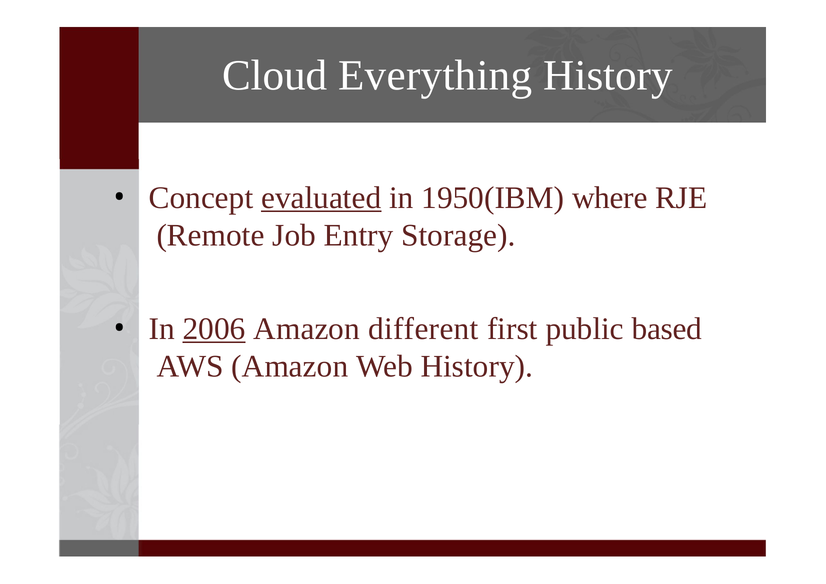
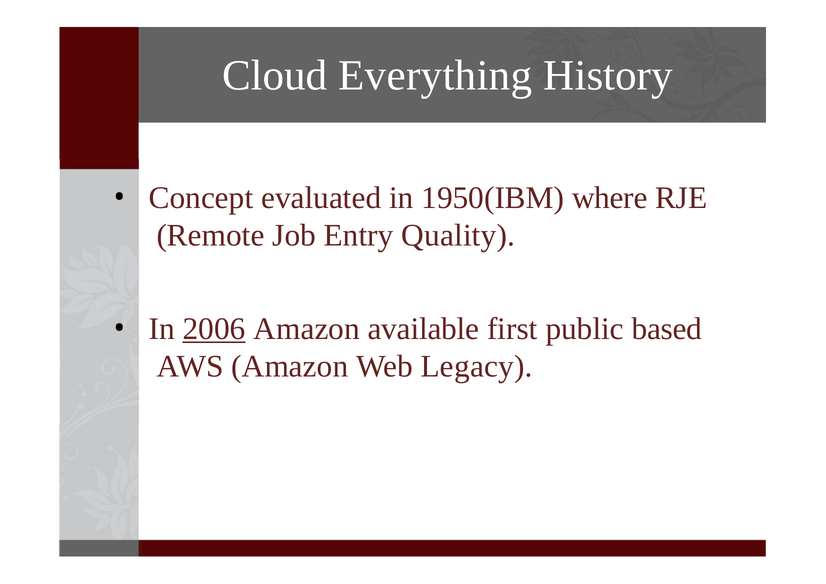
evaluated underline: present -> none (321, 198)
Storage: Storage -> Quality (458, 236)
different: different -> available (424, 329)
Web History: History -> Legacy (477, 367)
